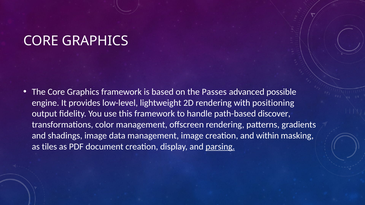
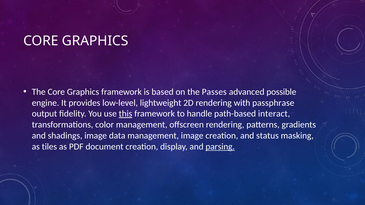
positioning: positioning -> passphrase (273, 103)
this underline: none -> present (126, 114)
discover: discover -> interact (274, 114)
within: within -> status (267, 136)
